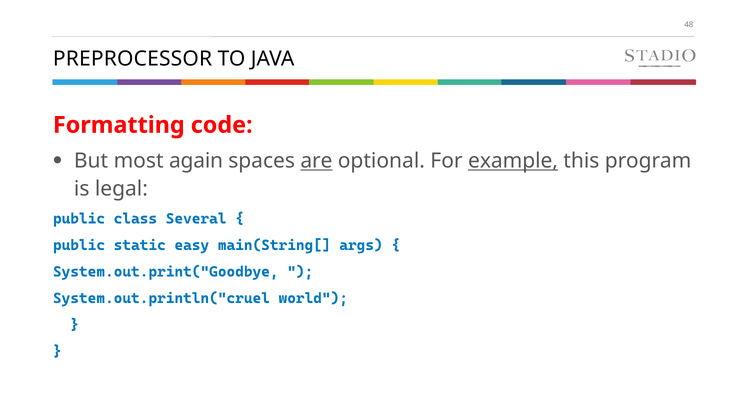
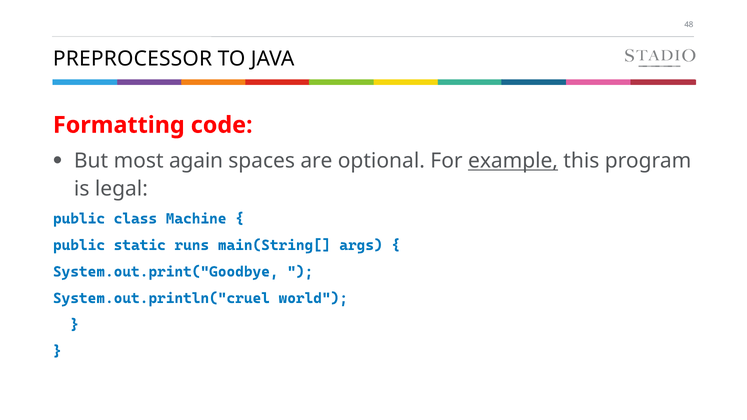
are underline: present -> none (316, 161)
Several: Several -> Machine (196, 219)
easy: easy -> runs (192, 245)
